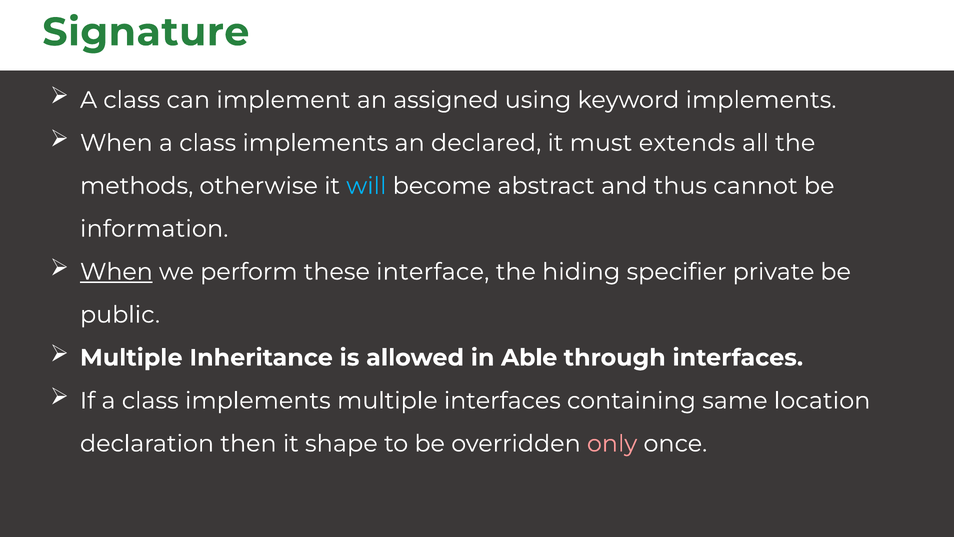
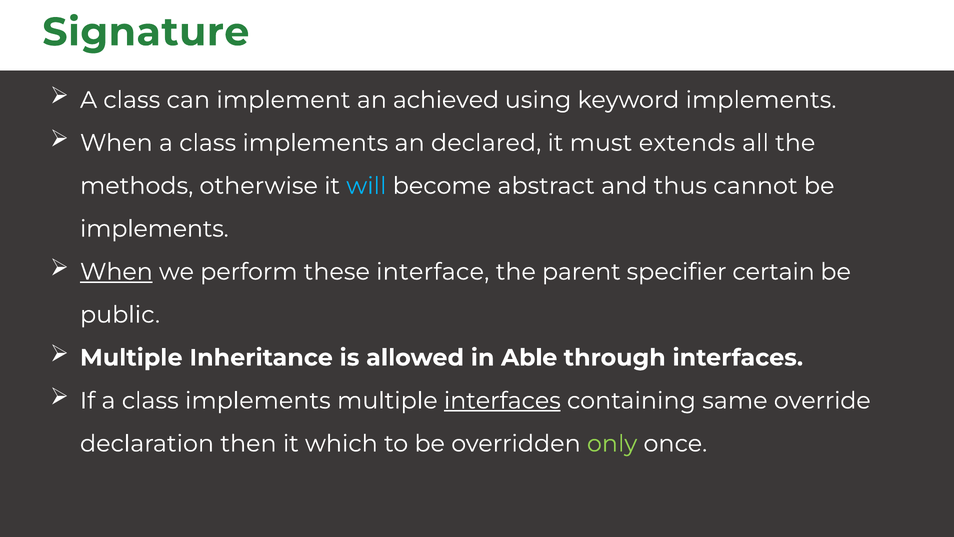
assigned: assigned -> achieved (446, 100)
information: information -> implements (154, 229)
hiding: hiding -> parent (581, 272)
private: private -> certain (774, 272)
interfaces underline: none -> present (502, 400)
location: location -> override (822, 400)
shape: shape -> which (341, 443)
only colour: pink -> light green (612, 443)
